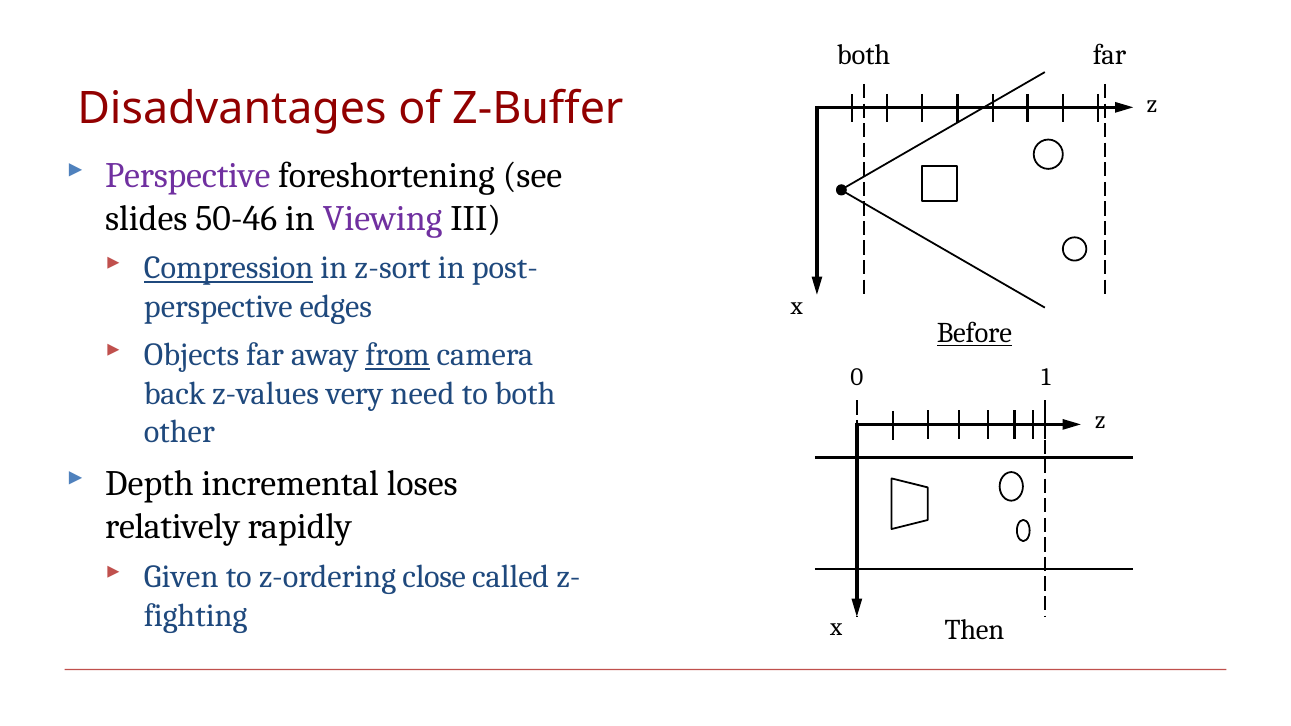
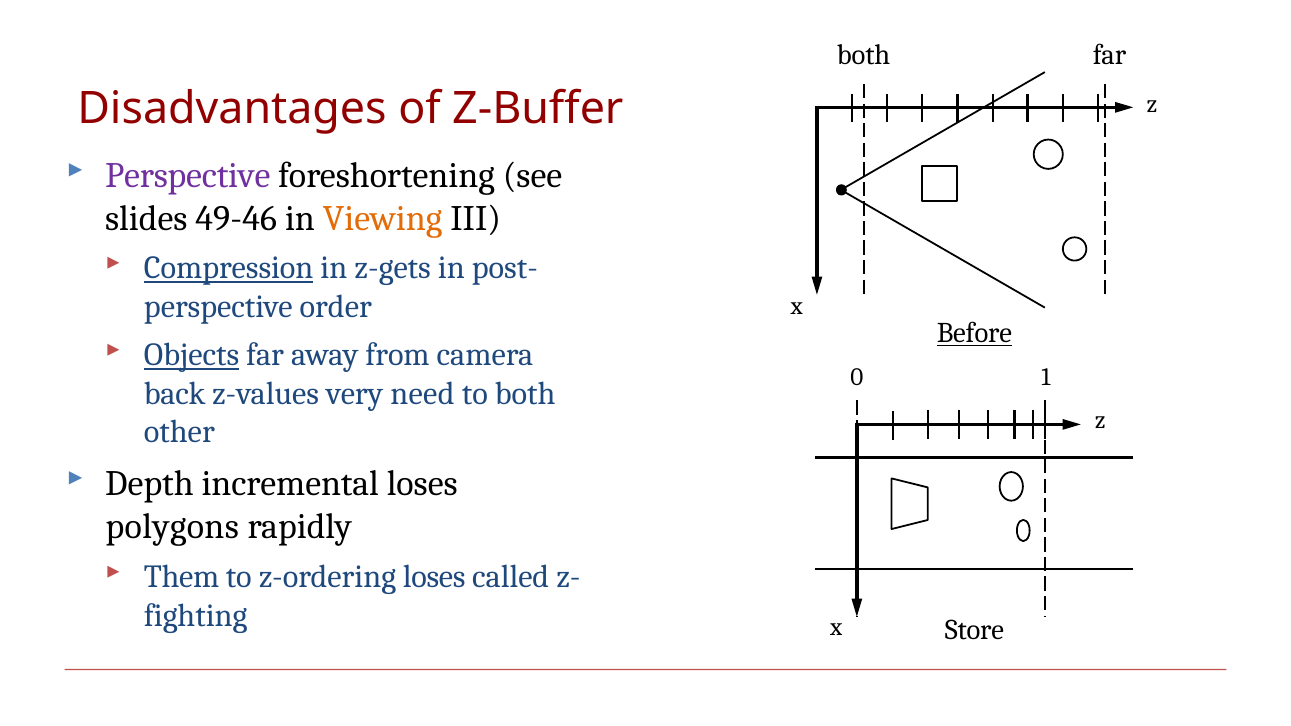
50-46: 50-46 -> 49-46 (236, 219)
Viewing colour: purple -> orange (383, 219)
z-sort: z-sort -> z-gets (393, 268)
edges: edges -> order (336, 307)
Objects underline: none -> present (192, 355)
from underline: present -> none (398, 355)
relatively: relatively -> polygons (172, 527)
Given: Given -> Them (182, 577)
z-ordering close: close -> loses (434, 577)
Then: Then -> Store (974, 630)
